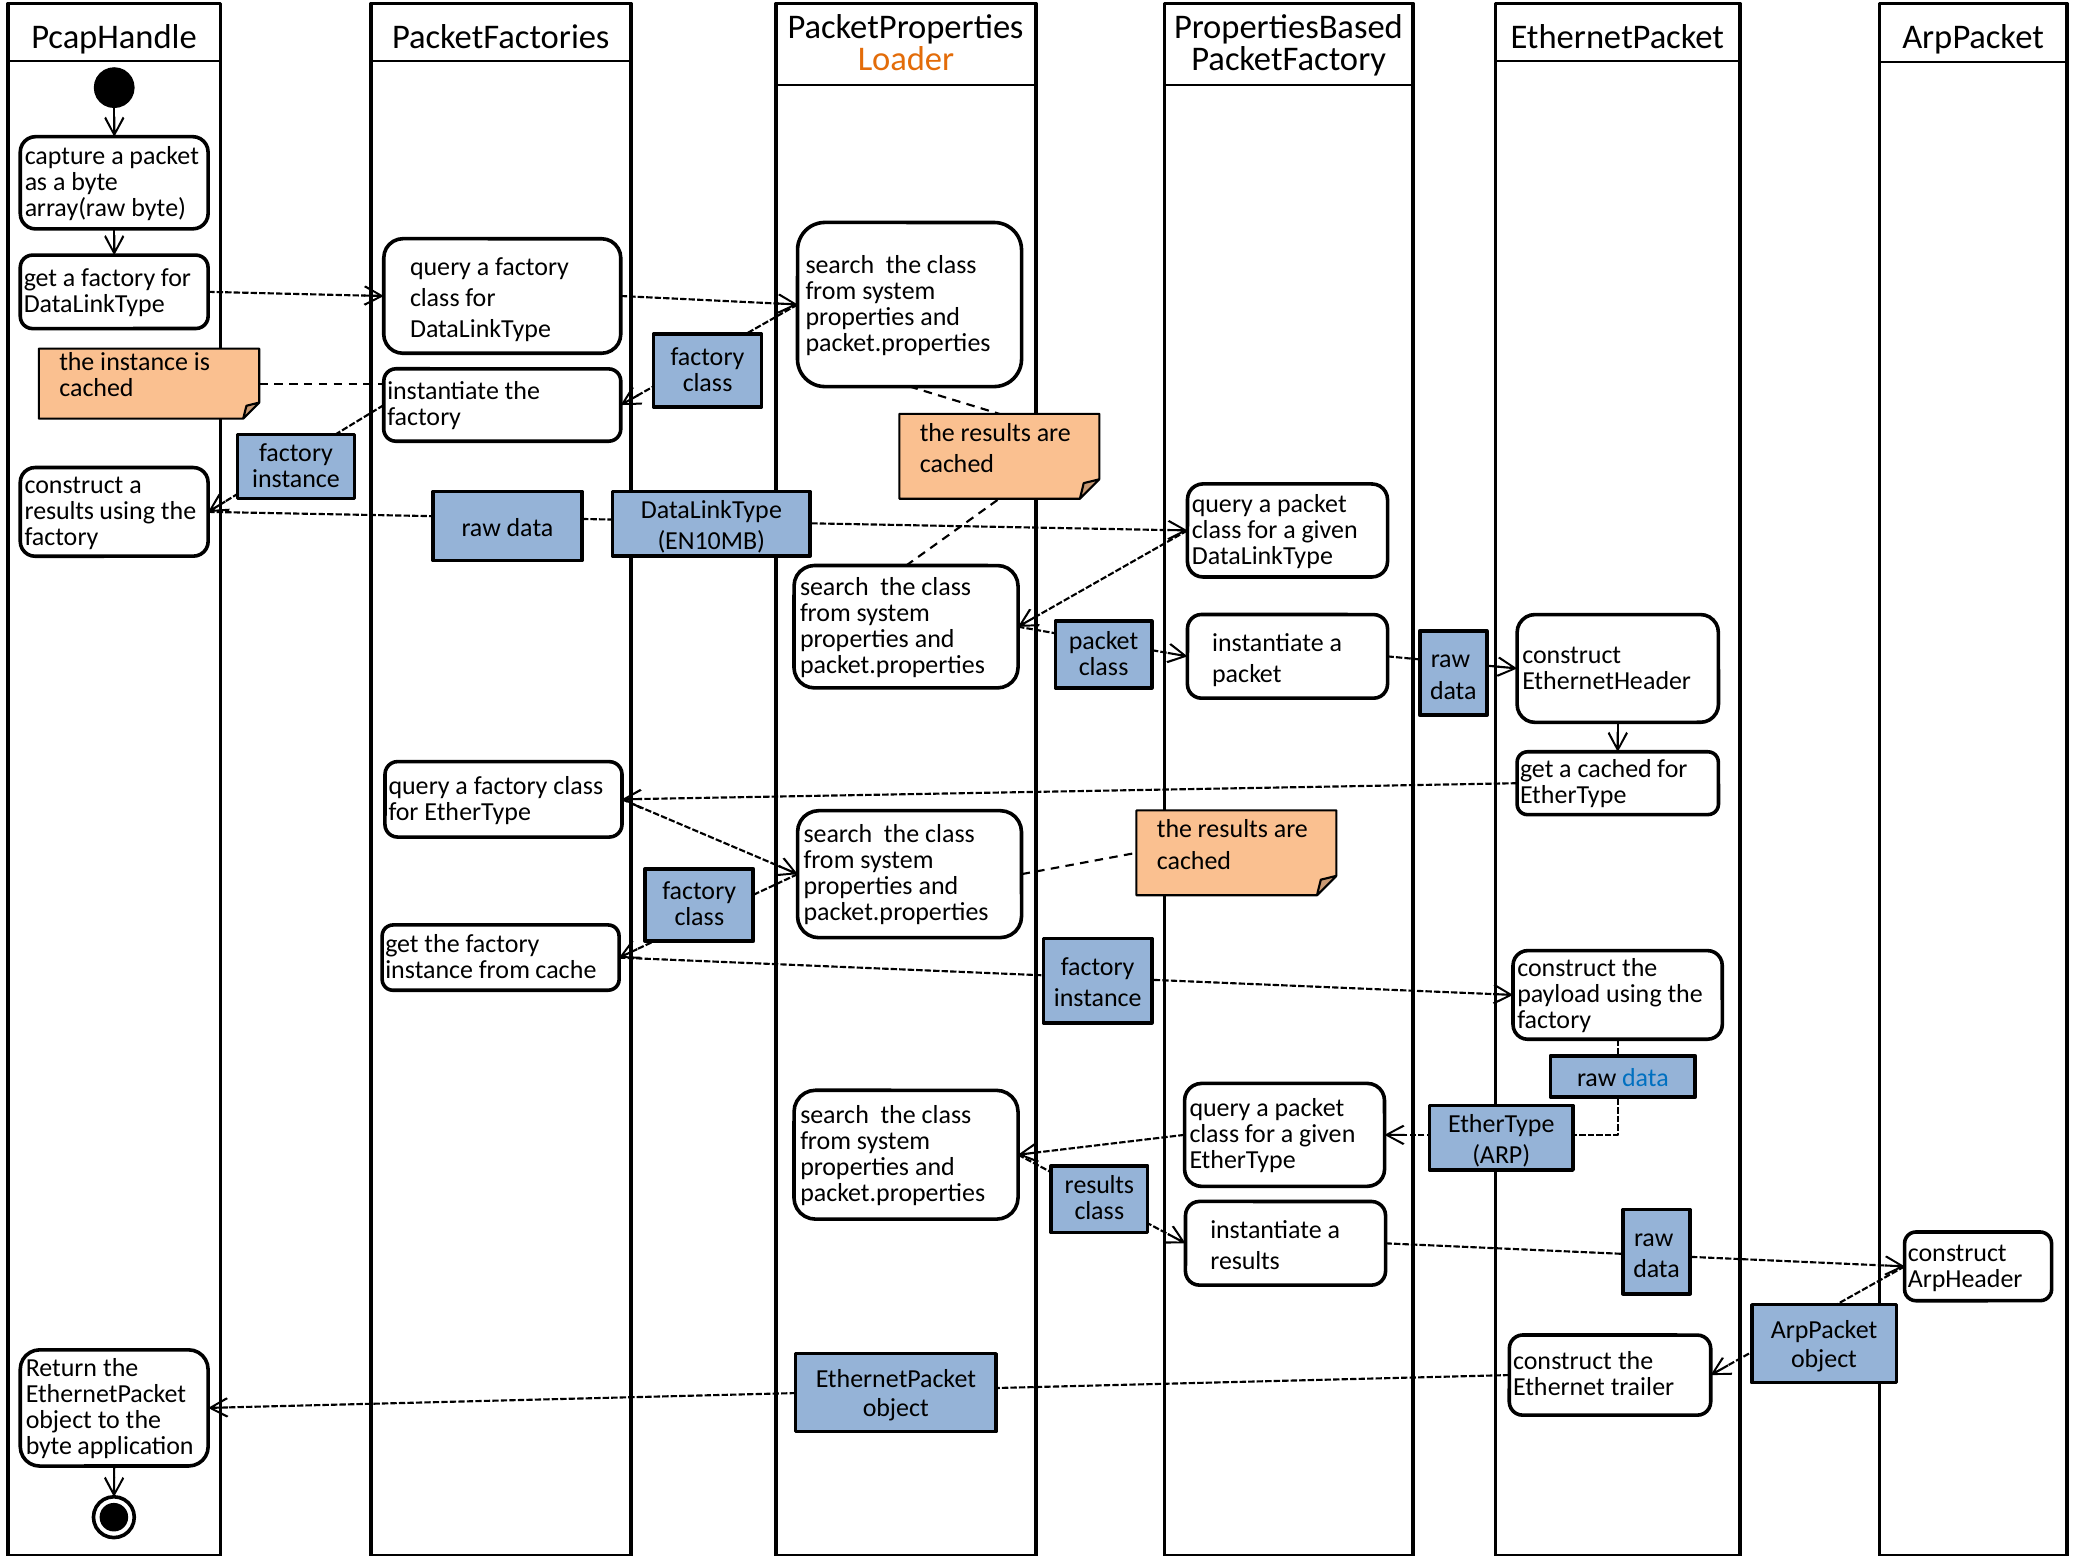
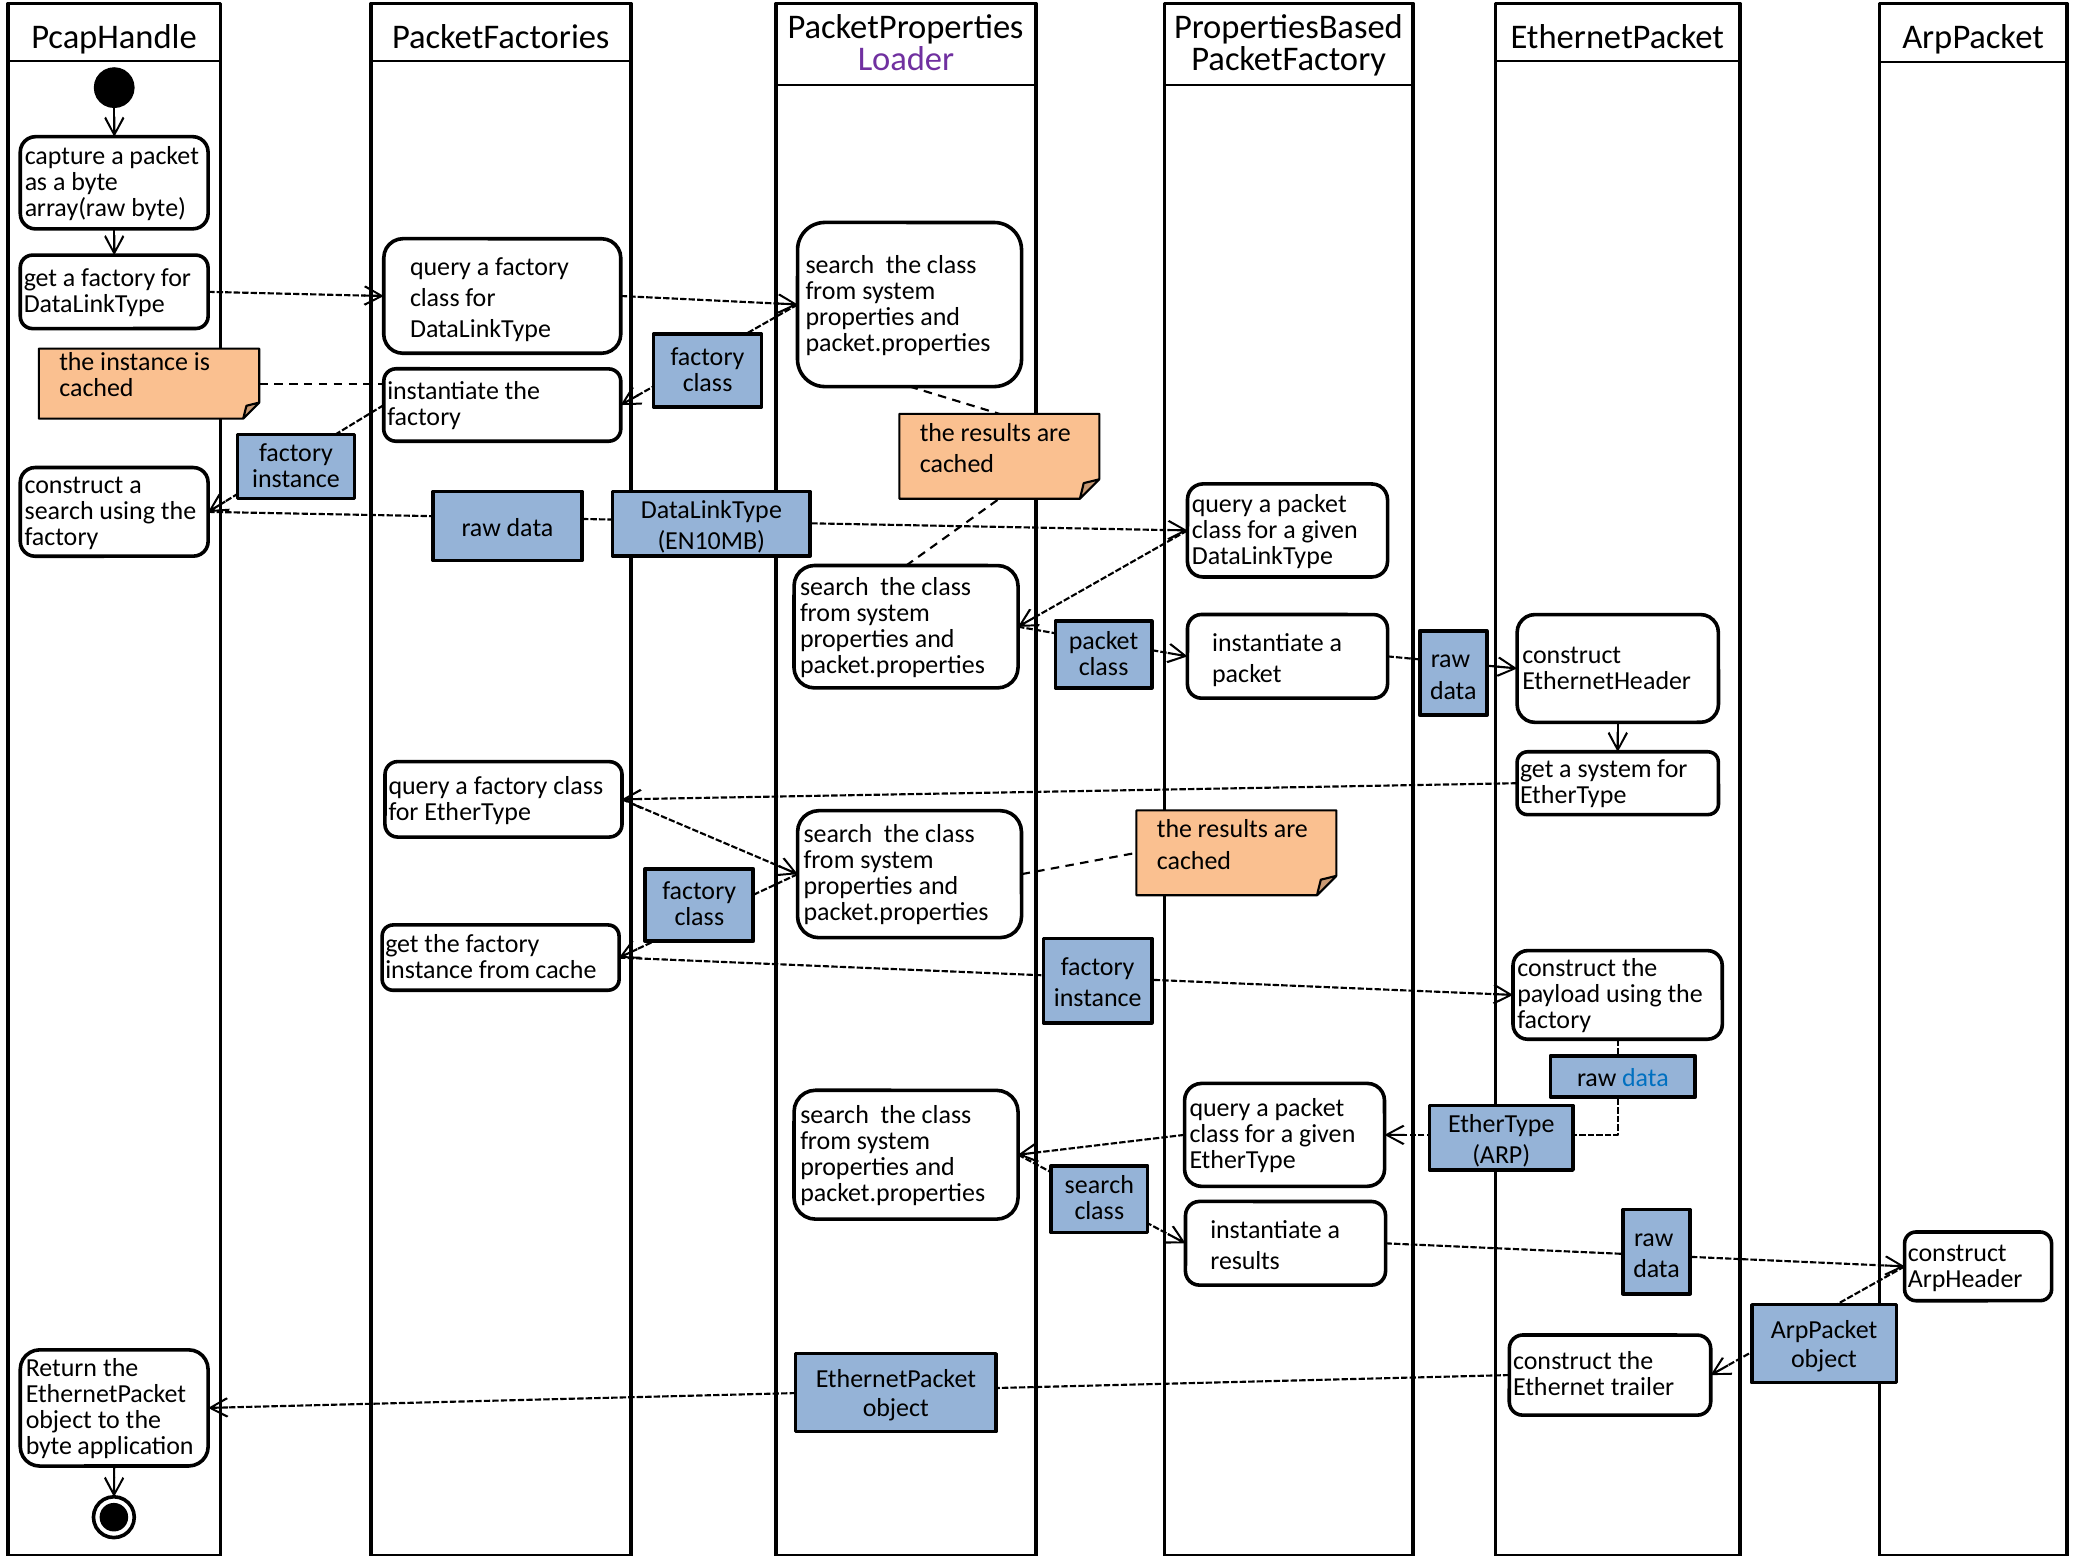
Loader colour: orange -> purple (906, 59)
results: results -> search (59, 511)
a cached: cached -> system (1615, 769)
results: results -> search (1099, 1186)
